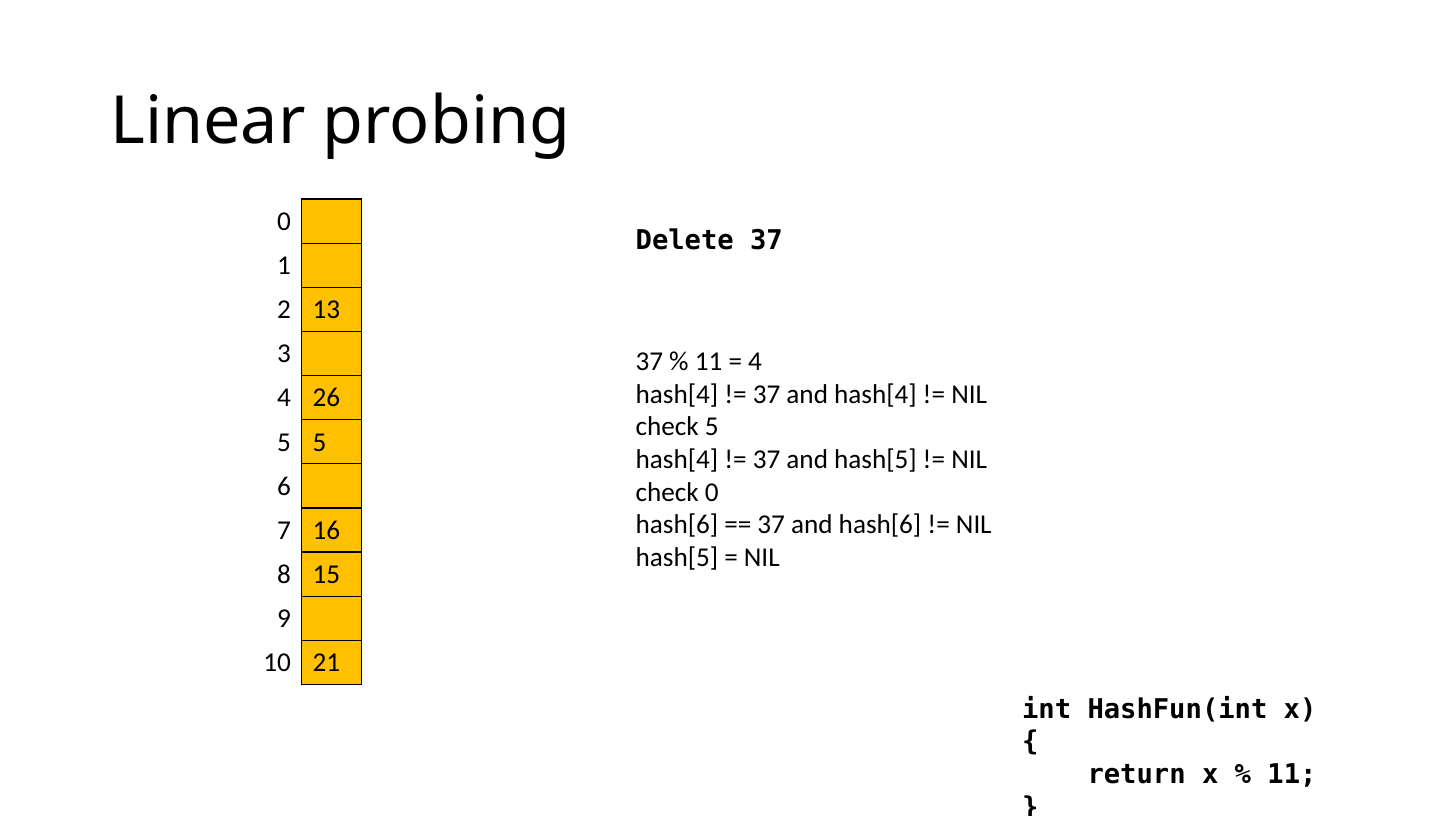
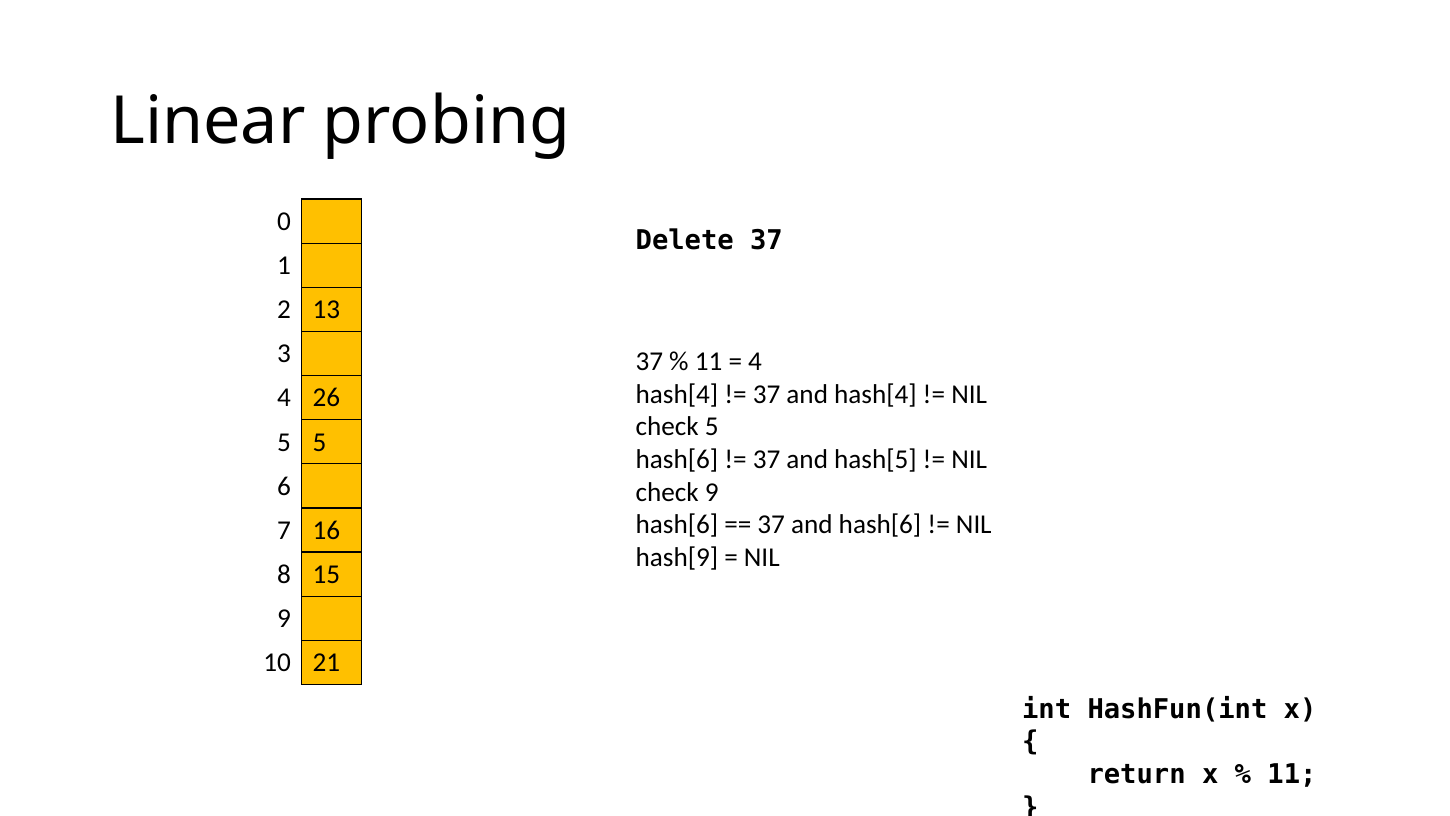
hash[4: hash[4 -> hash[6 (677, 459)
check 0: 0 -> 9 (712, 492)
hash[5: hash[5 -> hash[9 (677, 557)
